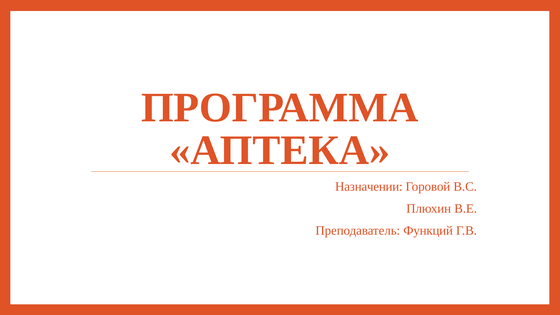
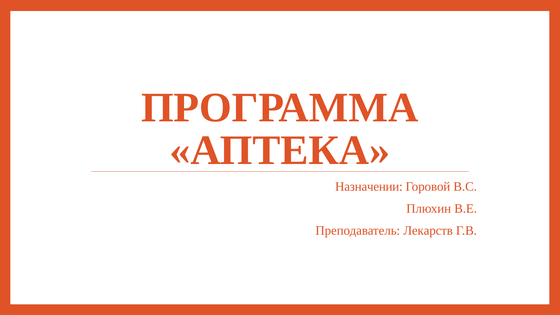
Функций: Функций -> Лекарств (428, 231)
